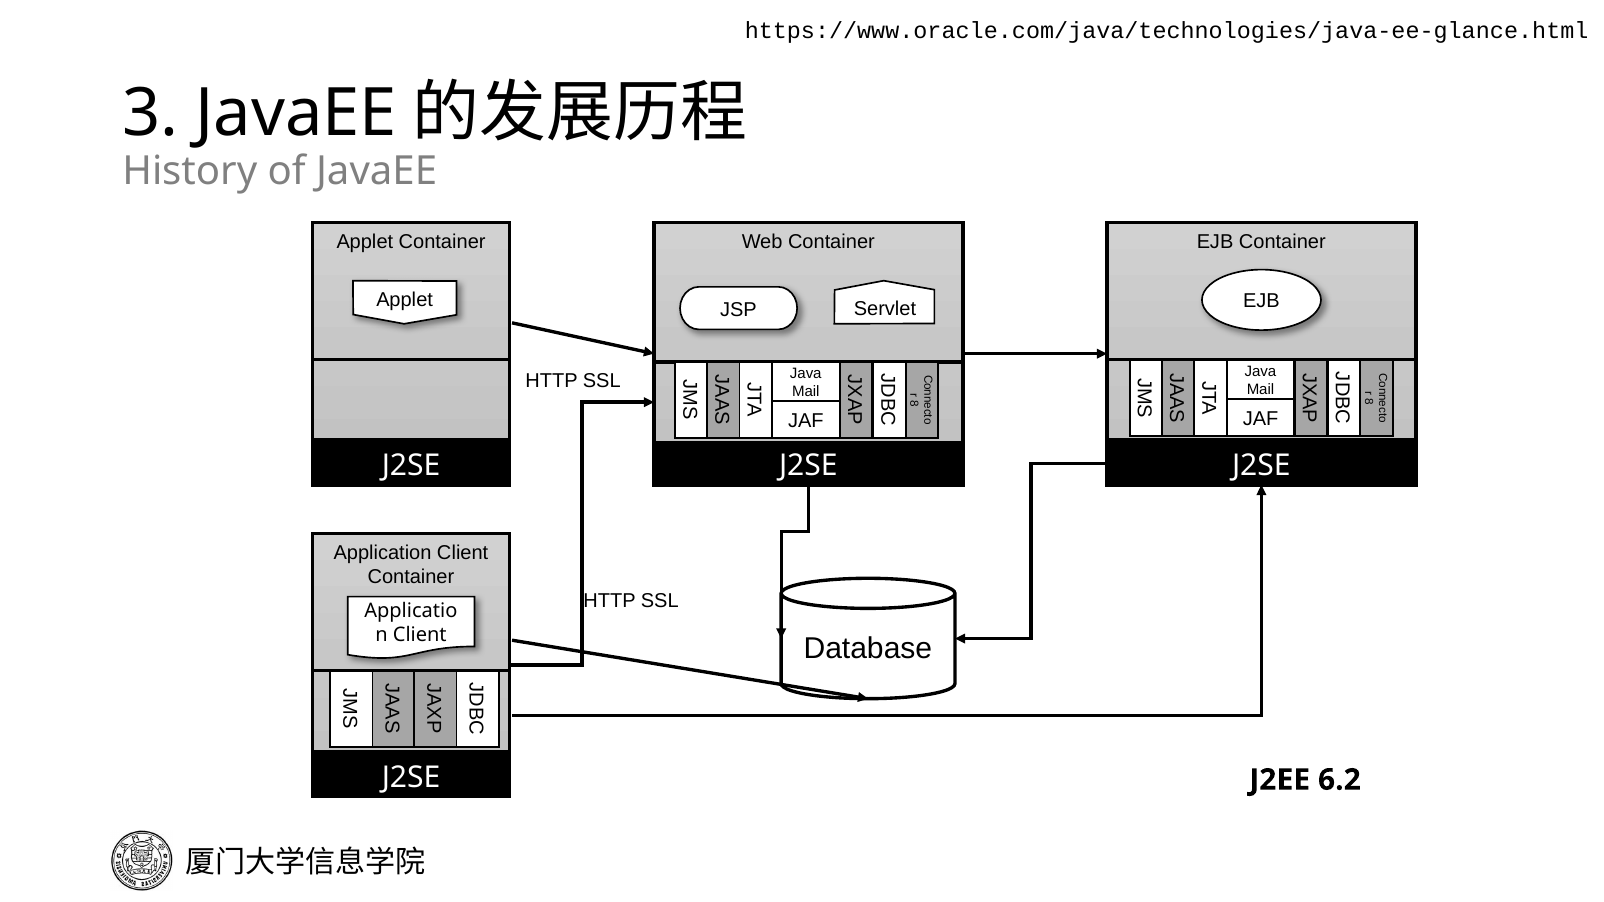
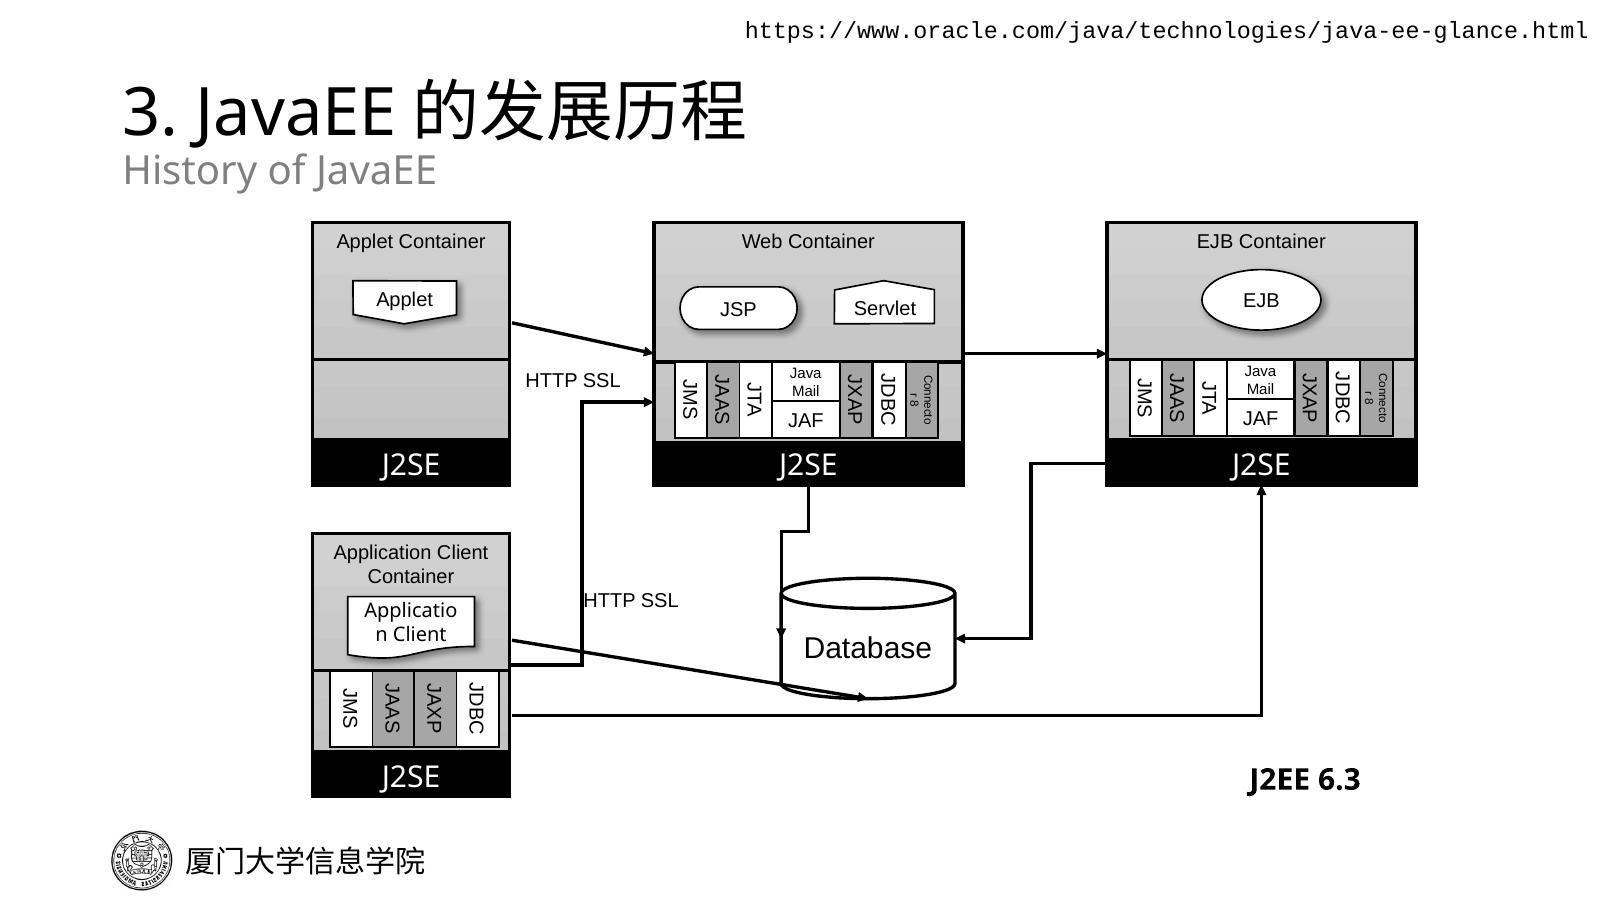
6.2: 6.2 -> 6.3 (1339, 780)
